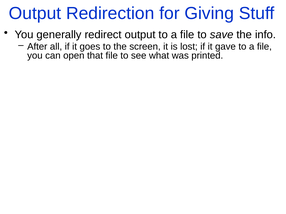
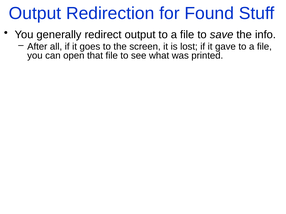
Giving: Giving -> Found (209, 13)
